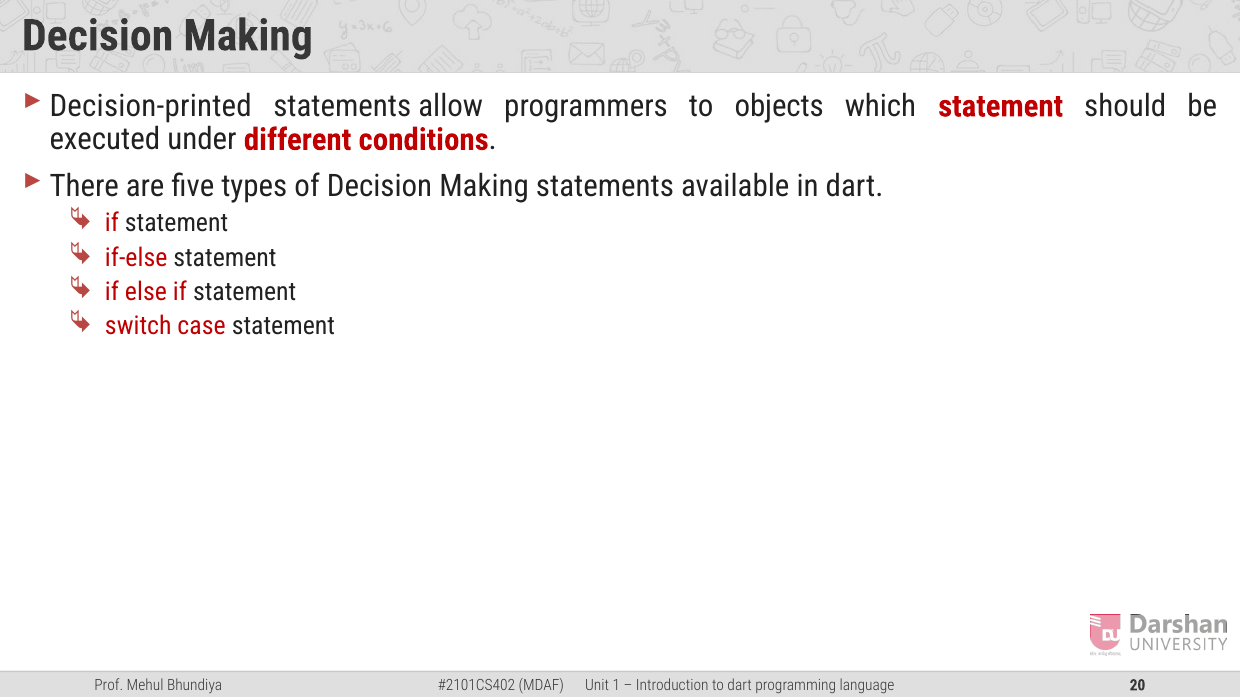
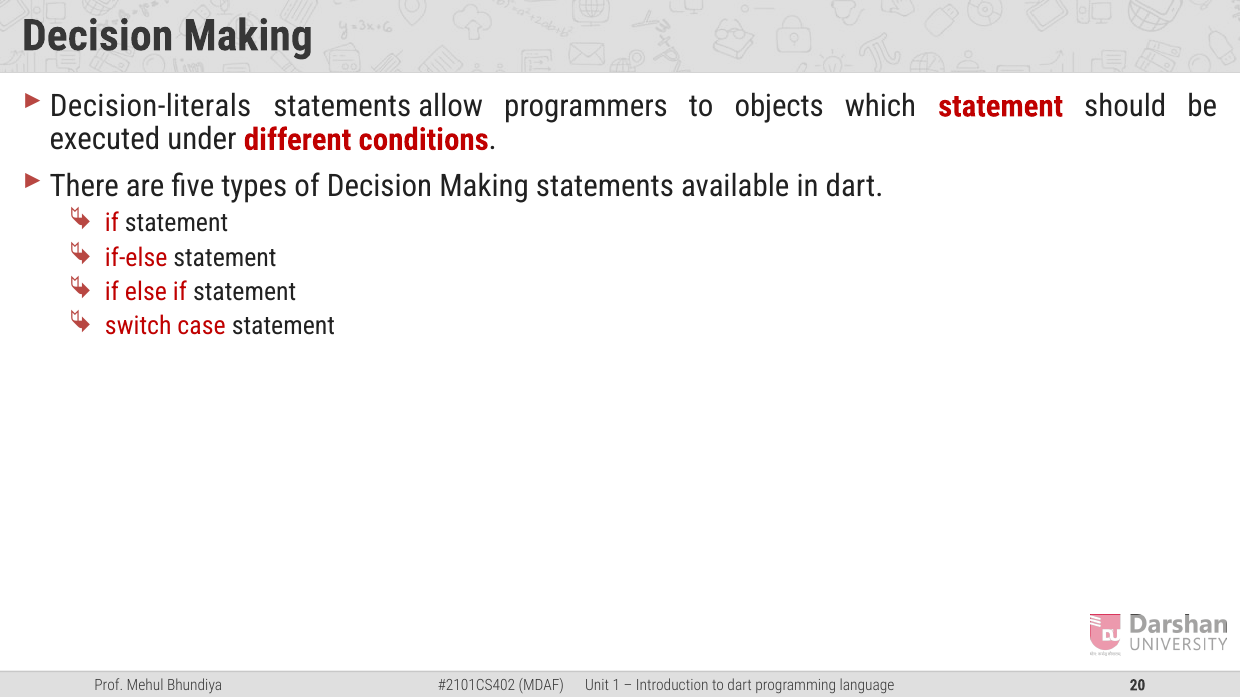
Decision-printed: Decision-printed -> Decision-literals (151, 106)
